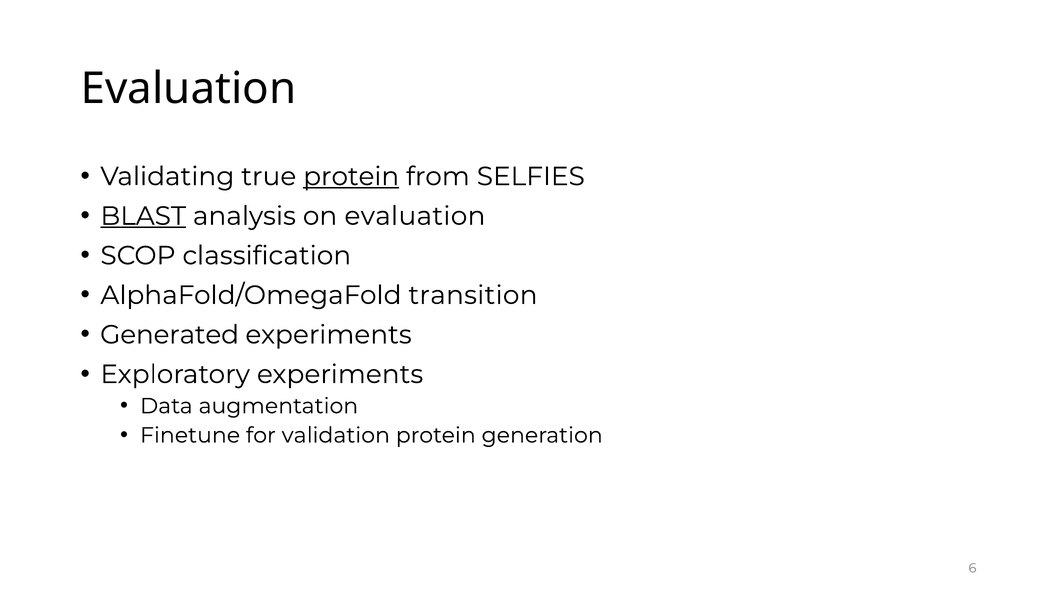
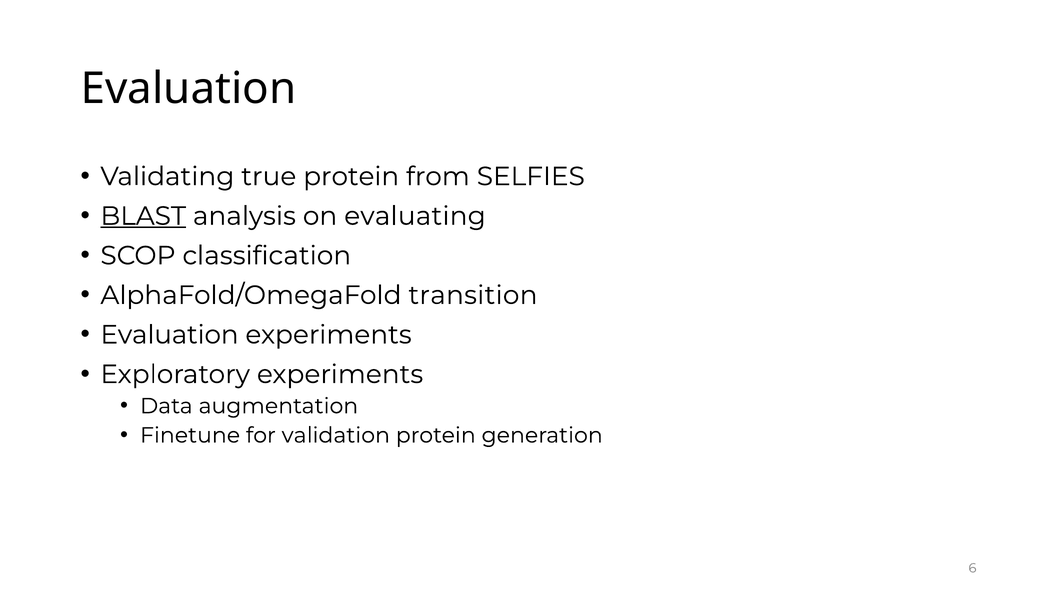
protein underline: present -> none (351, 176)
on evaluation: evaluation -> evaluating (415, 216)
Generated: Generated -> Evaluation (170, 335)
